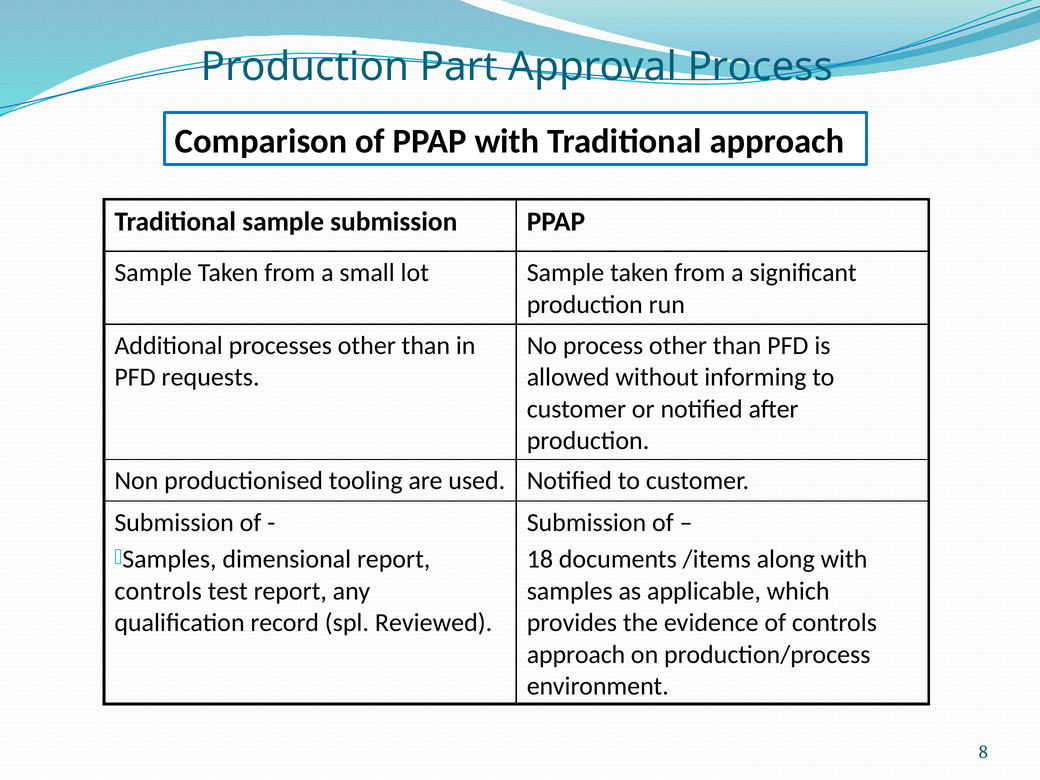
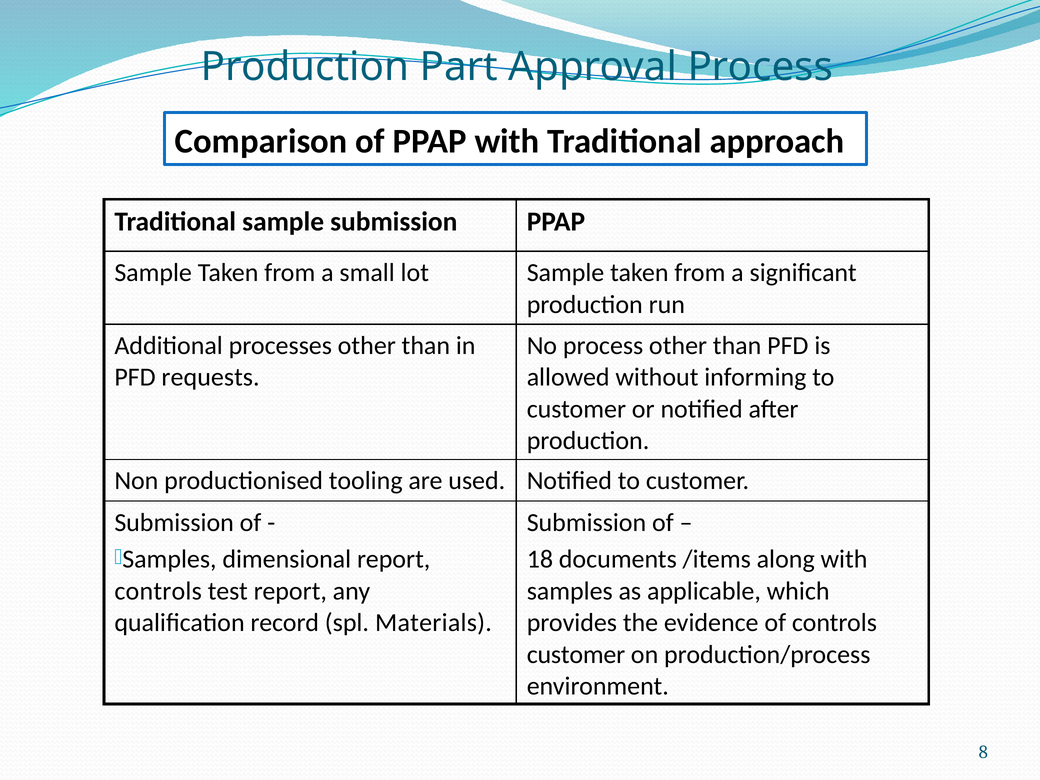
Reviewed: Reviewed -> Materials (433, 623)
approach: approach -> customer (576, 655)
